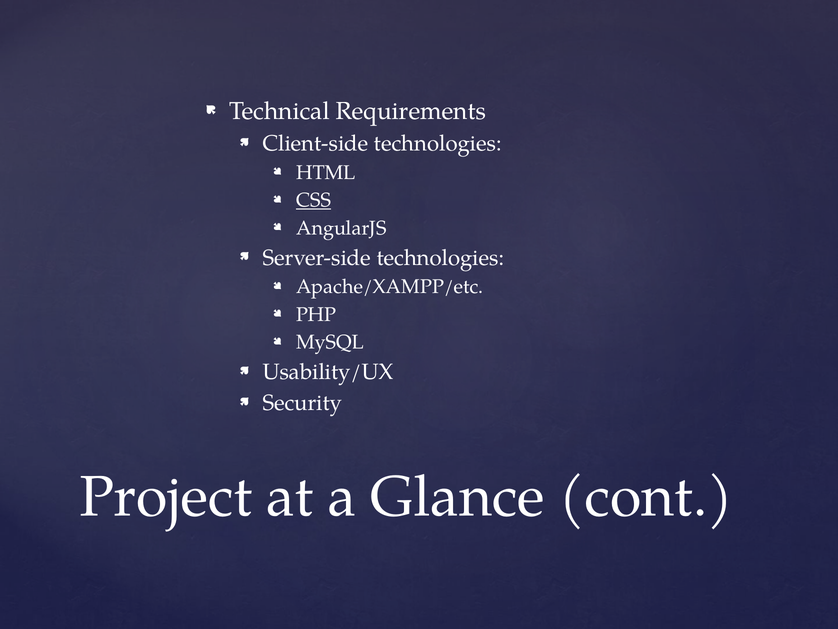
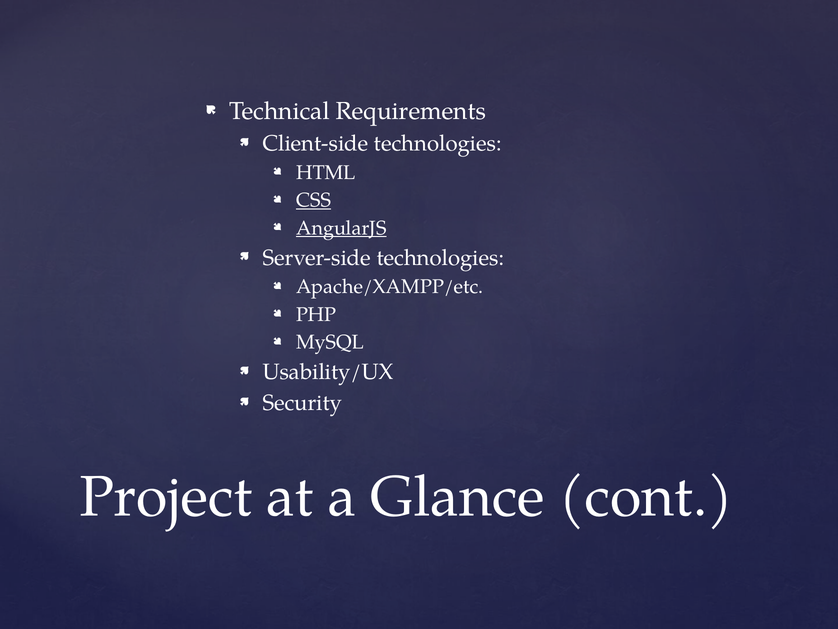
AngularJS underline: none -> present (341, 228)
